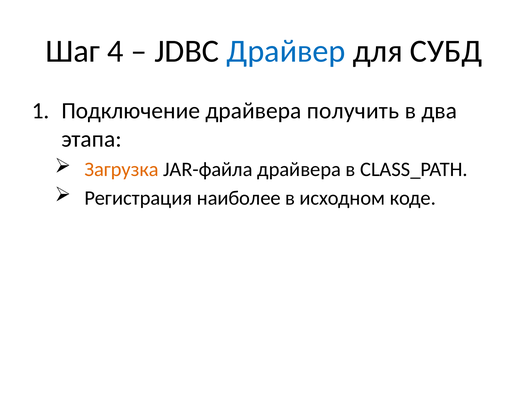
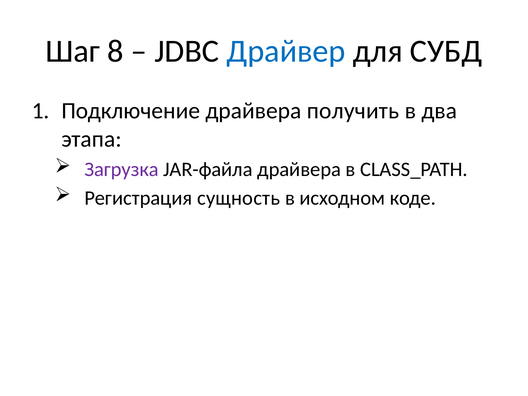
4: 4 -> 8 (115, 51)
Загрузка colour: orange -> purple (122, 169)
наиболее: наиболее -> сущность (239, 198)
